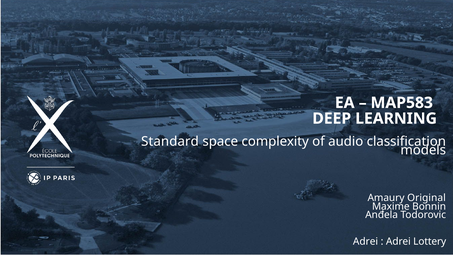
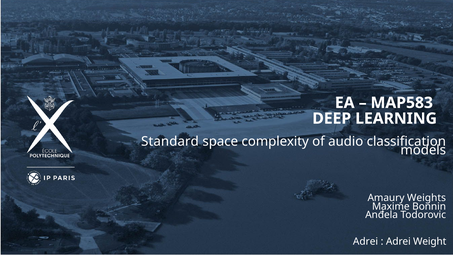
Original: Original -> Weights (427, 198)
Lottery: Lottery -> Weight (430, 241)
